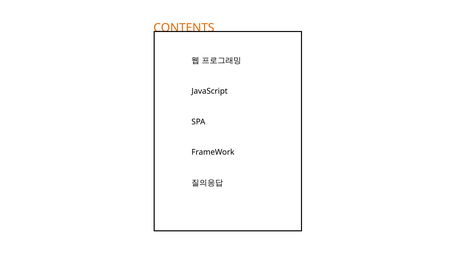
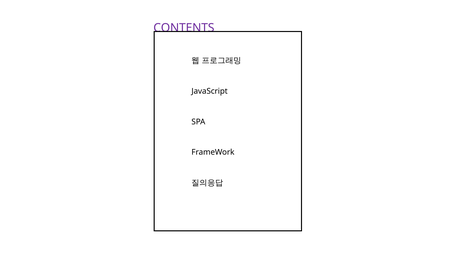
CONTENTS colour: orange -> purple (184, 28)
